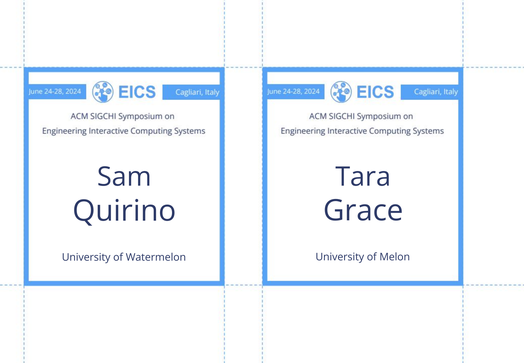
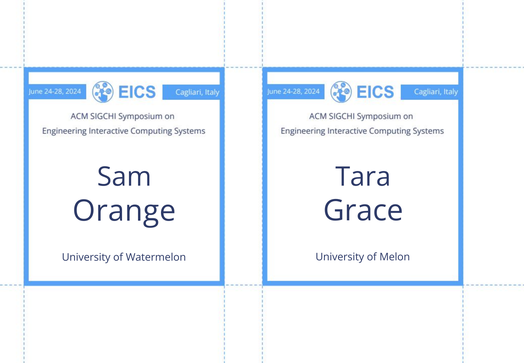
Quirino: Quirino -> Orange (124, 211)
